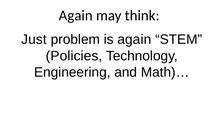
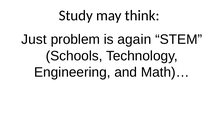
Again: Again -> Study (76, 15)
Policies: Policies -> Schools (74, 56)
